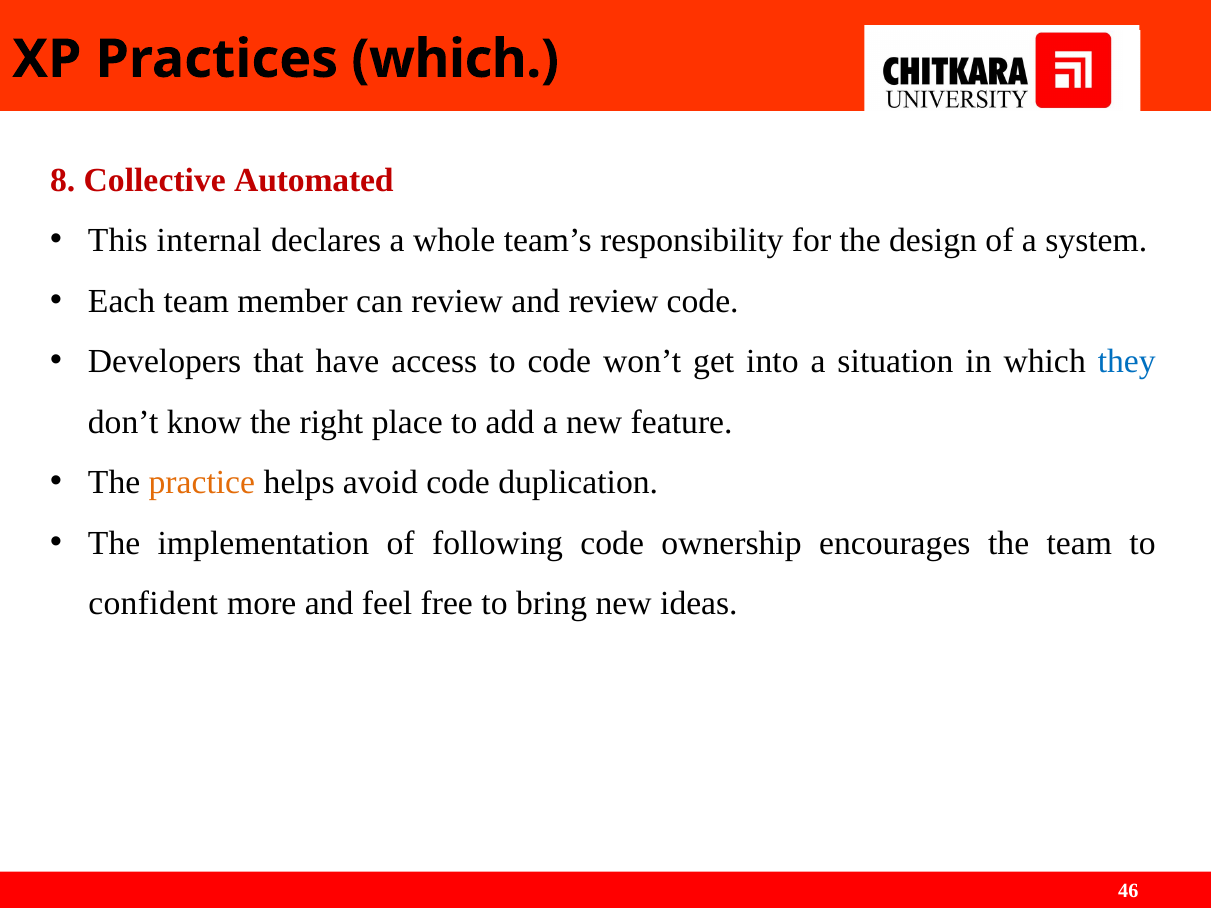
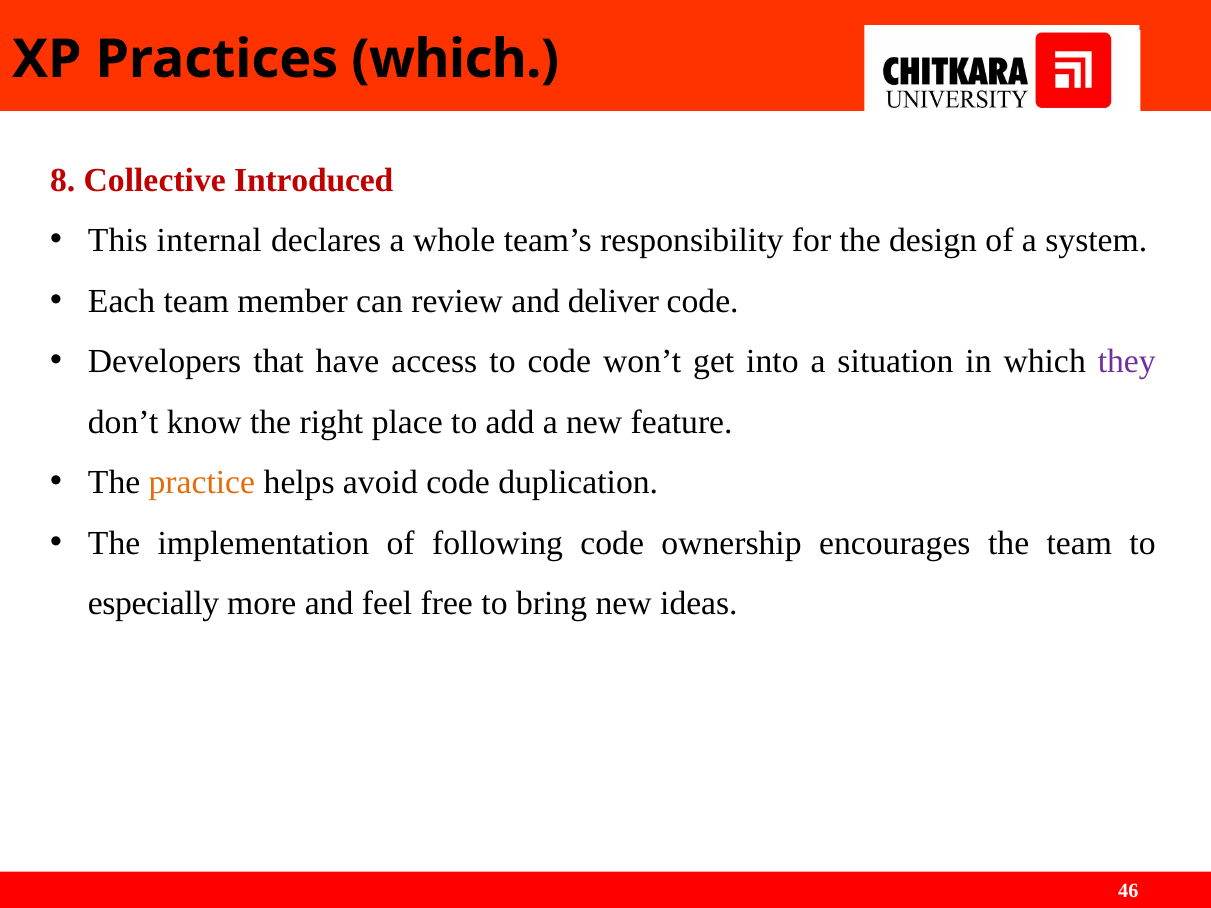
Automated: Automated -> Introduced (314, 180)
and review: review -> deliver (614, 301)
they colour: blue -> purple (1127, 362)
confident: confident -> especially (153, 604)
